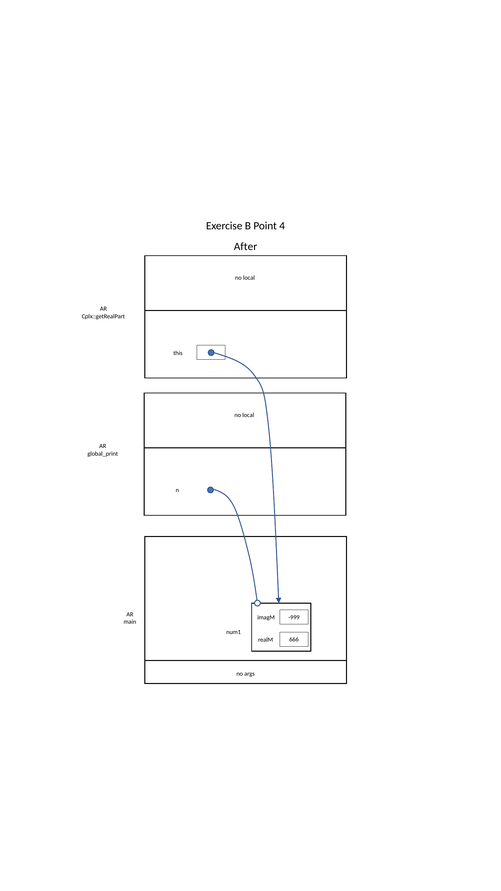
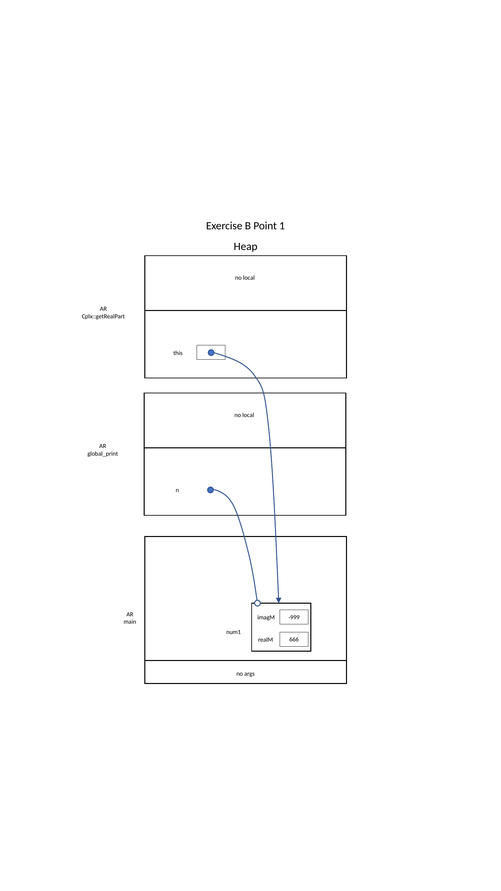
4: 4 -> 1 (282, 226)
After: After -> Heap (246, 247)
